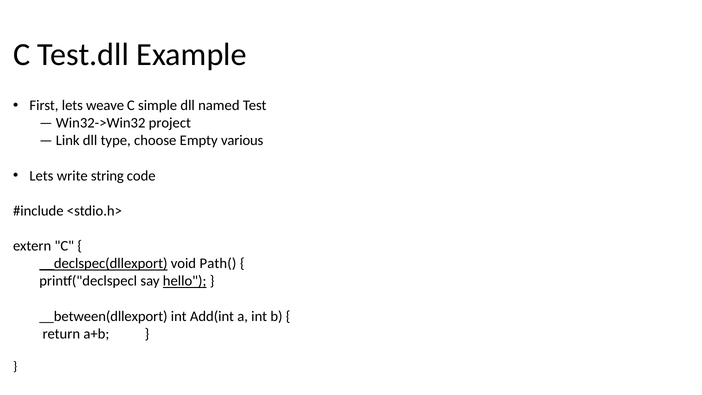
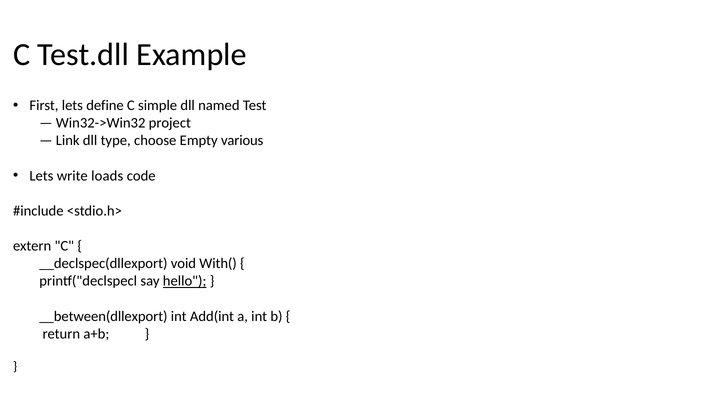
weave: weave -> define (105, 105)
string: string -> loads (107, 176)
__declspec(dllexport underline: present -> none (103, 263)
Path(: Path( -> With( (218, 263)
